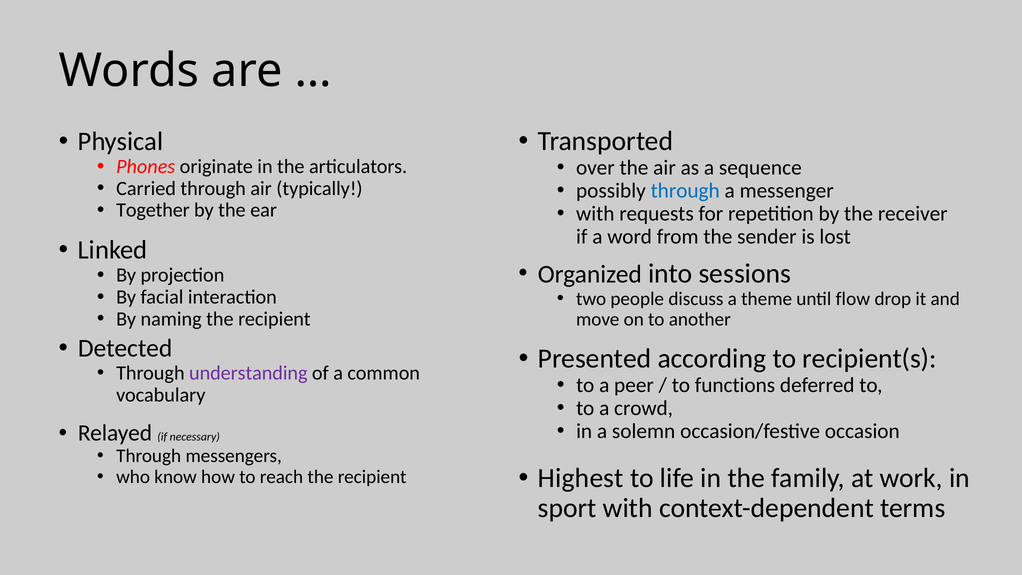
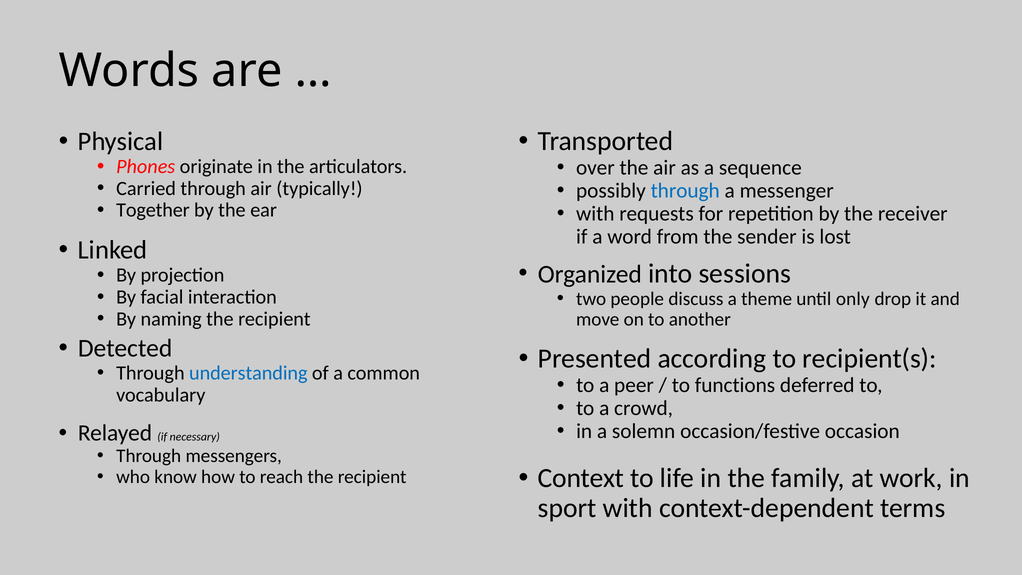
flow: flow -> only (853, 299)
understanding colour: purple -> blue (248, 373)
Highest: Highest -> Context (581, 478)
